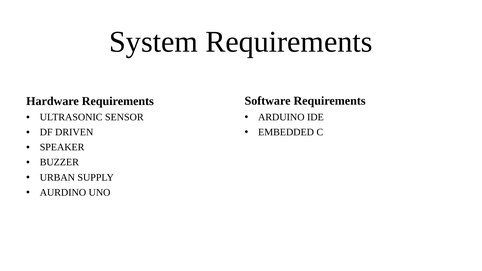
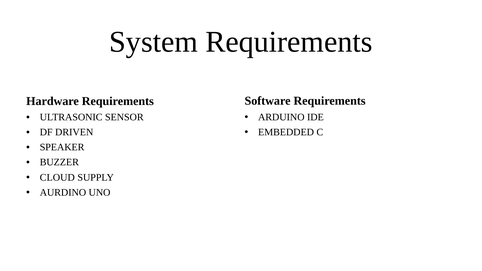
URBAN: URBAN -> CLOUD (57, 177)
